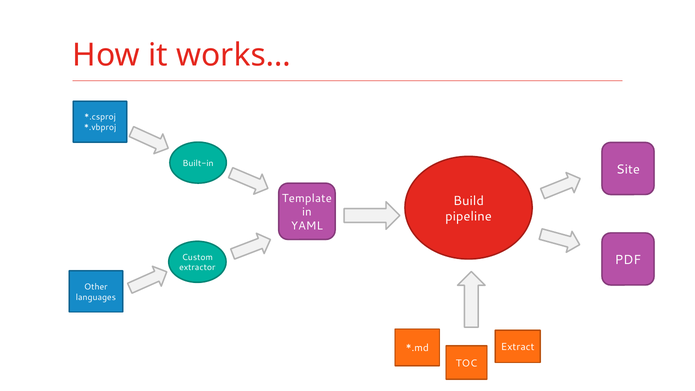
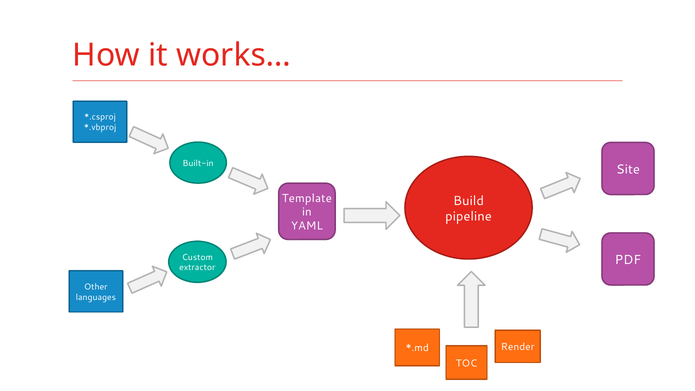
Extract: Extract -> Render (518, 347)
